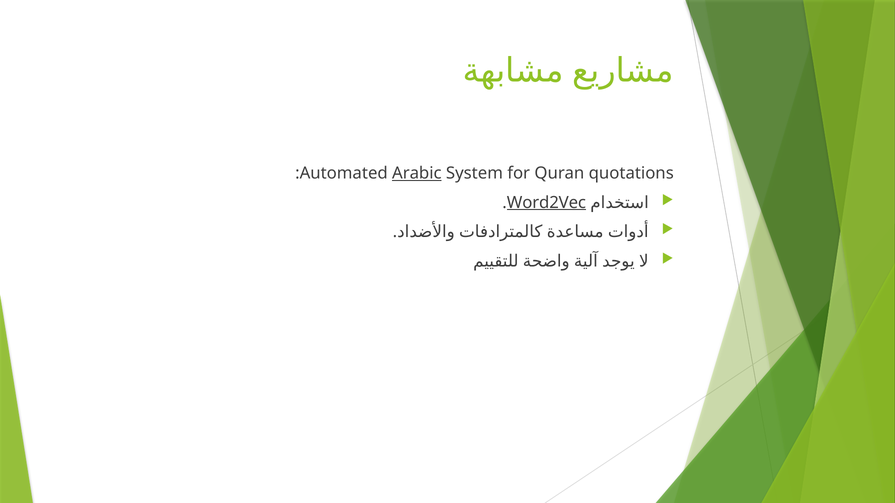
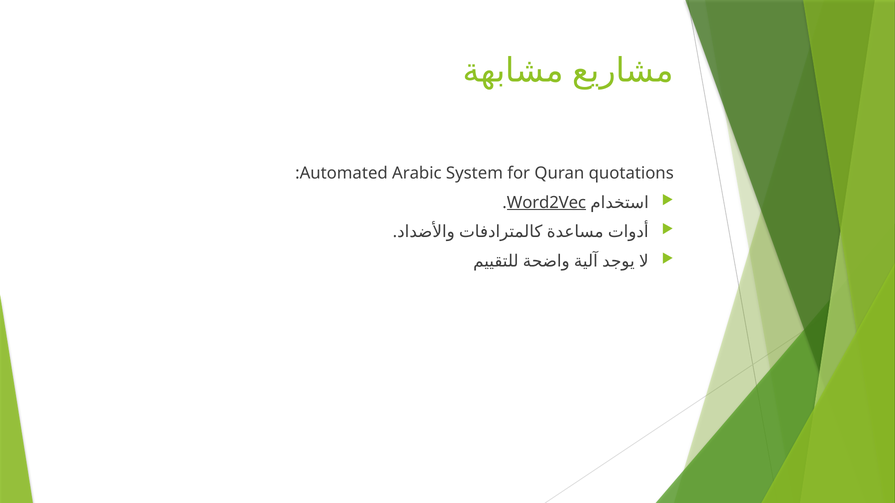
Arabic underline: present -> none (417, 173)
